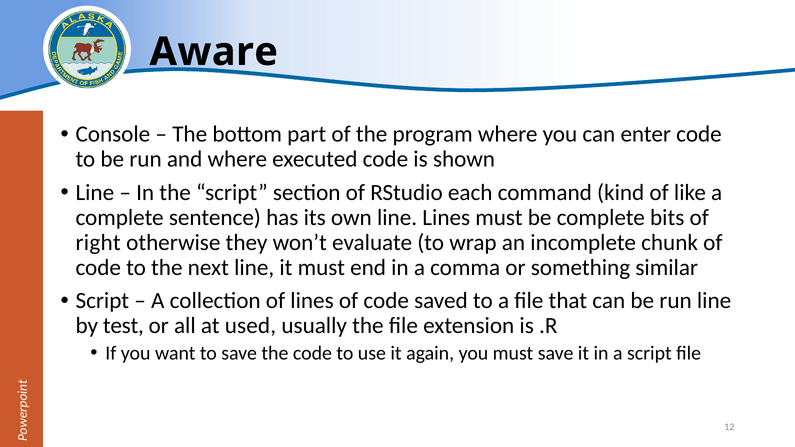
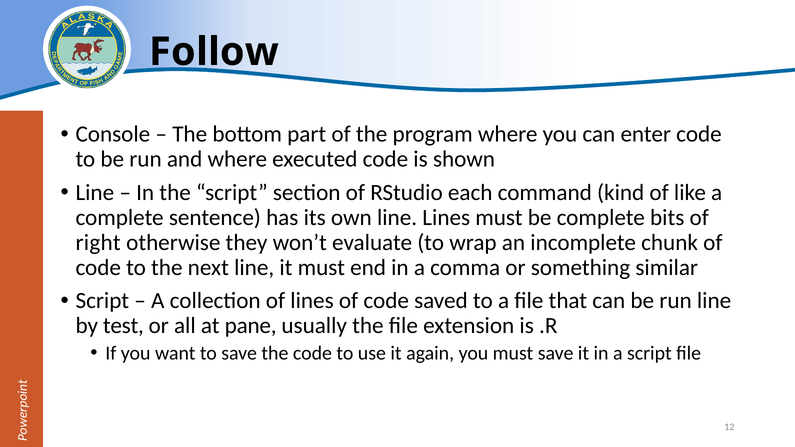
Aware: Aware -> Follow (214, 52)
used: used -> pane (251, 326)
